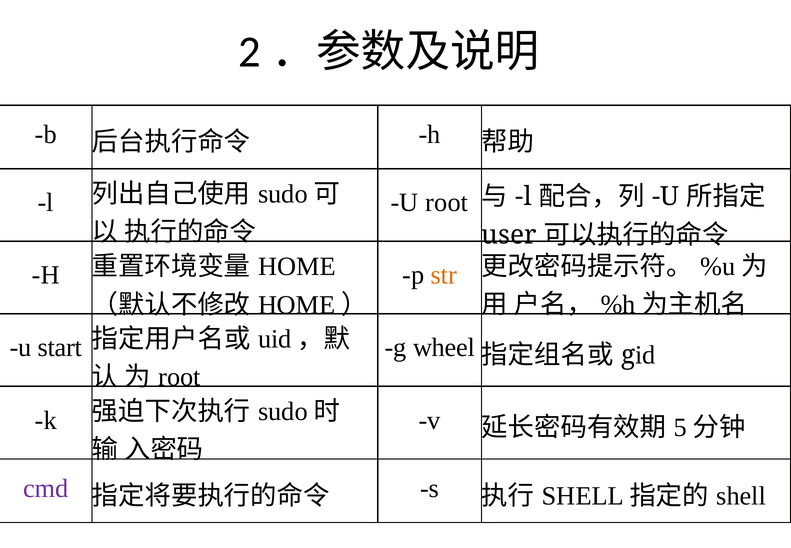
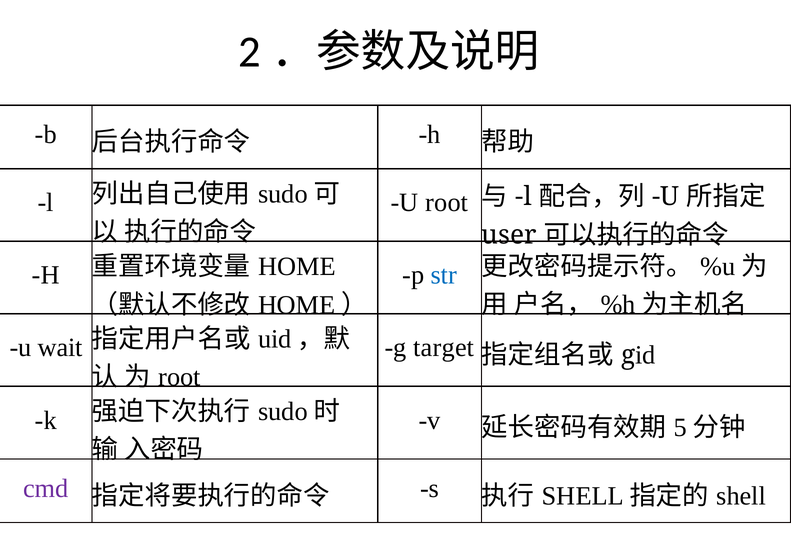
str colour: orange -> blue (444, 275)
start: start -> wait (60, 348)
wheel: wheel -> target (444, 348)
